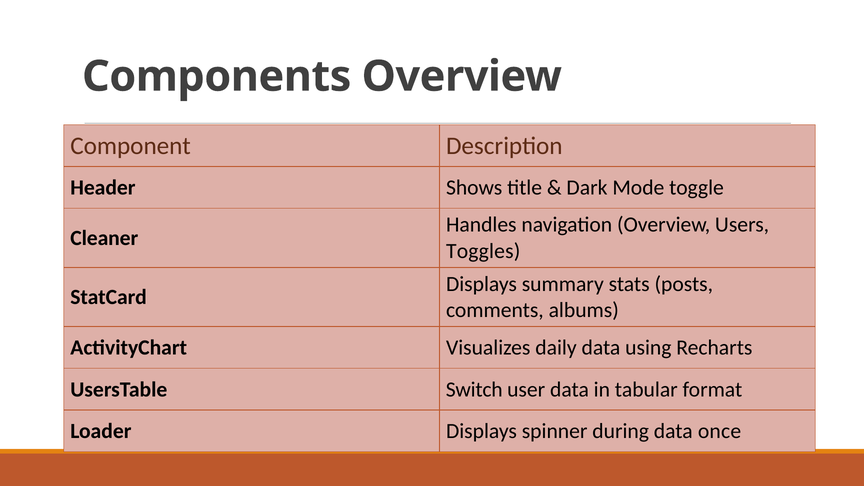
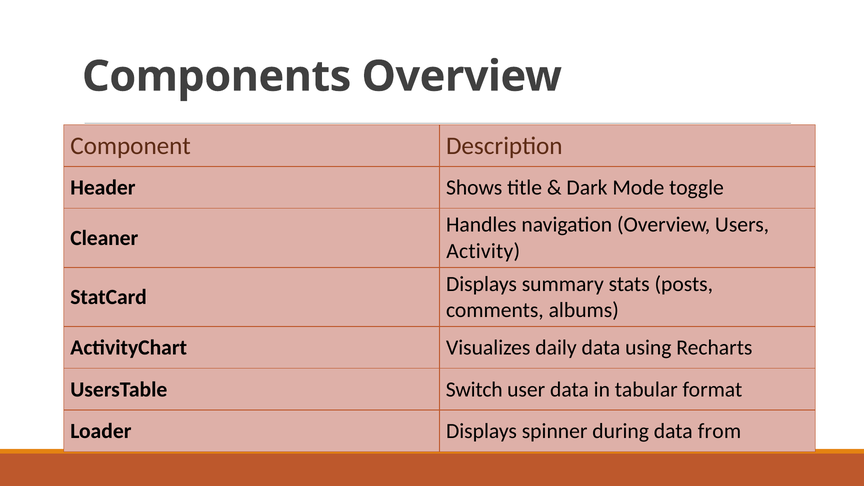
Toggles: Toggles -> Activity (483, 251)
once: once -> from (720, 431)
